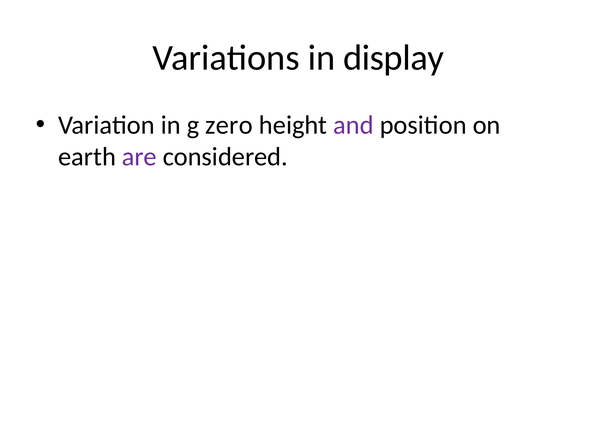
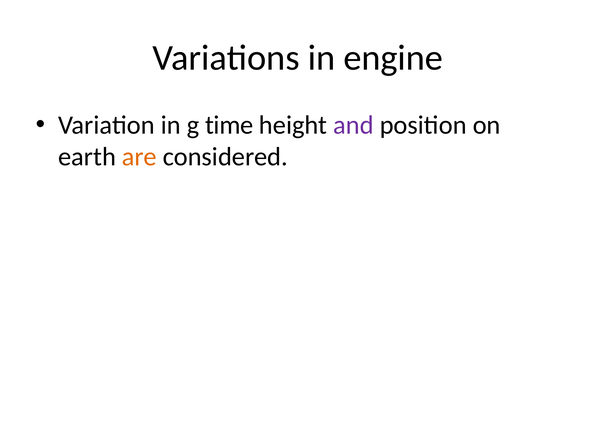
display: display -> engine (393, 58)
zero: zero -> time (229, 125)
are colour: purple -> orange (139, 157)
